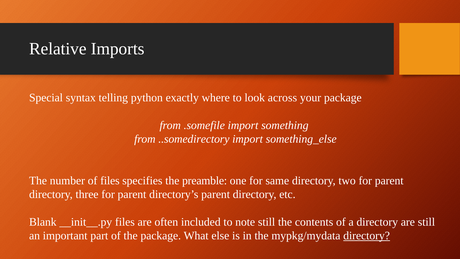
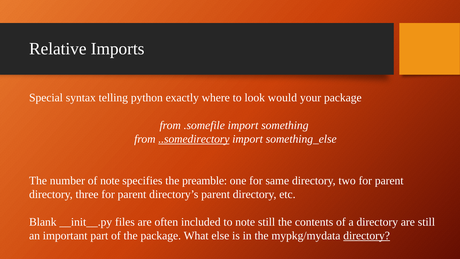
across: across -> would (282, 98)
..somedirectory underline: none -> present (194, 139)
of files: files -> note (110, 180)
